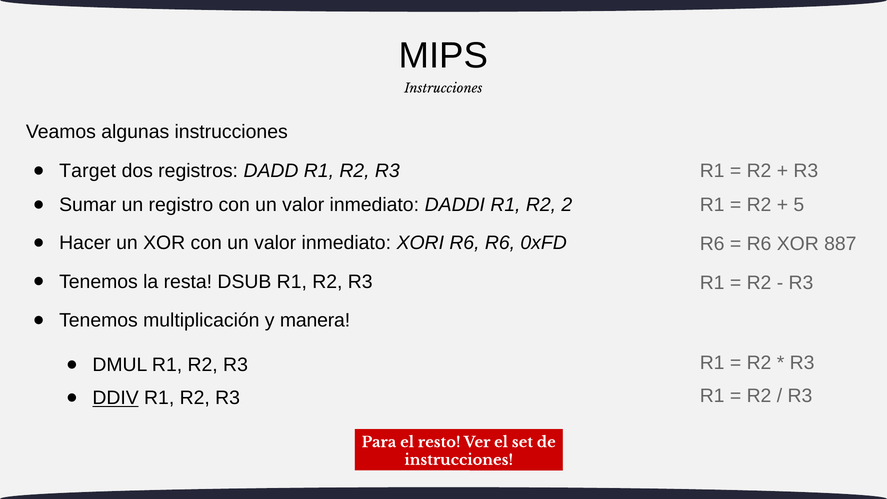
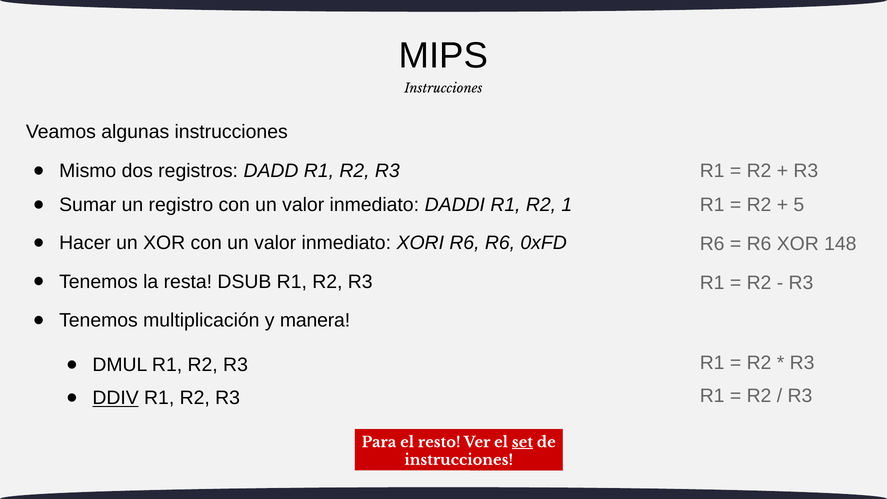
Target: Target -> Mismo (88, 171)
2: 2 -> 1 (567, 205)
887: 887 -> 148 (840, 244)
set underline: none -> present (522, 442)
